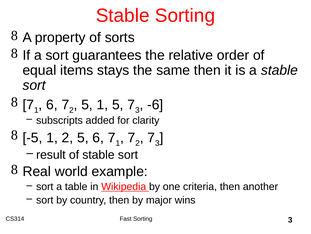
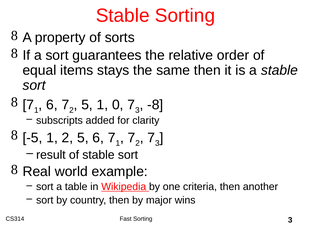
1 5: 5 -> 0 (118, 104)
-6: -6 -> -8 (155, 104)
